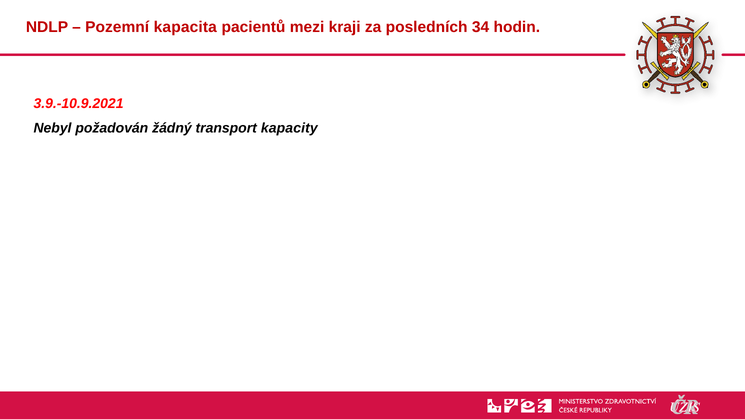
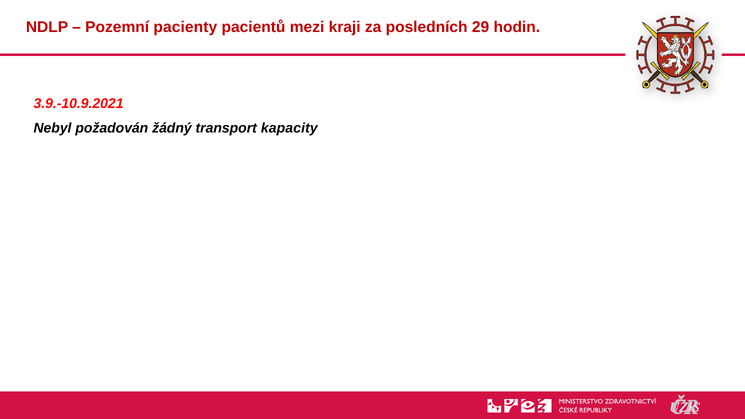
kapacita: kapacita -> pacienty (185, 27)
34: 34 -> 29 (481, 27)
